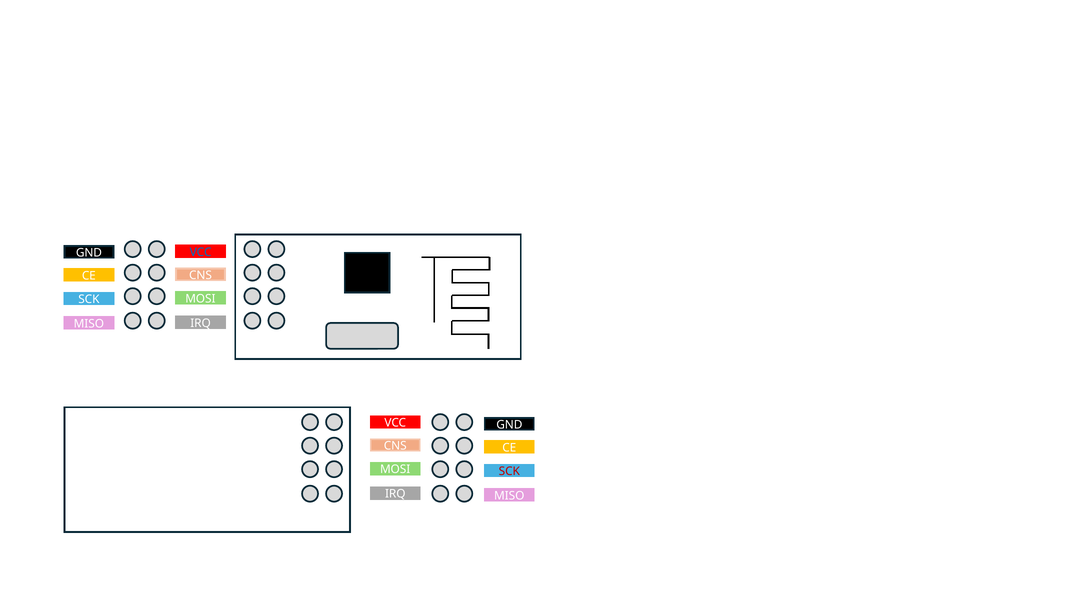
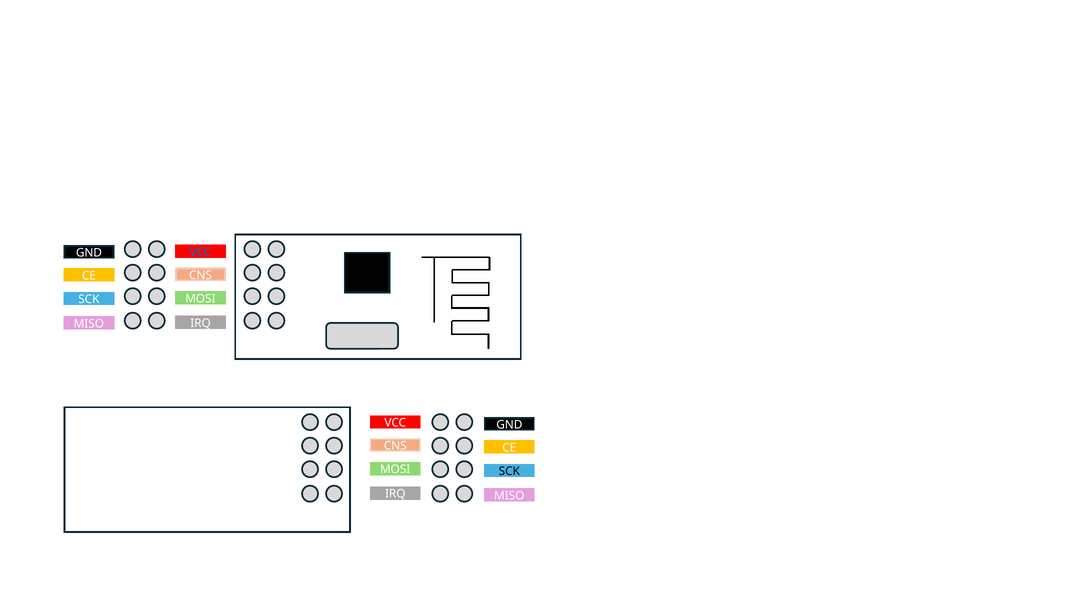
SCK colour: red -> black (509, 471)
